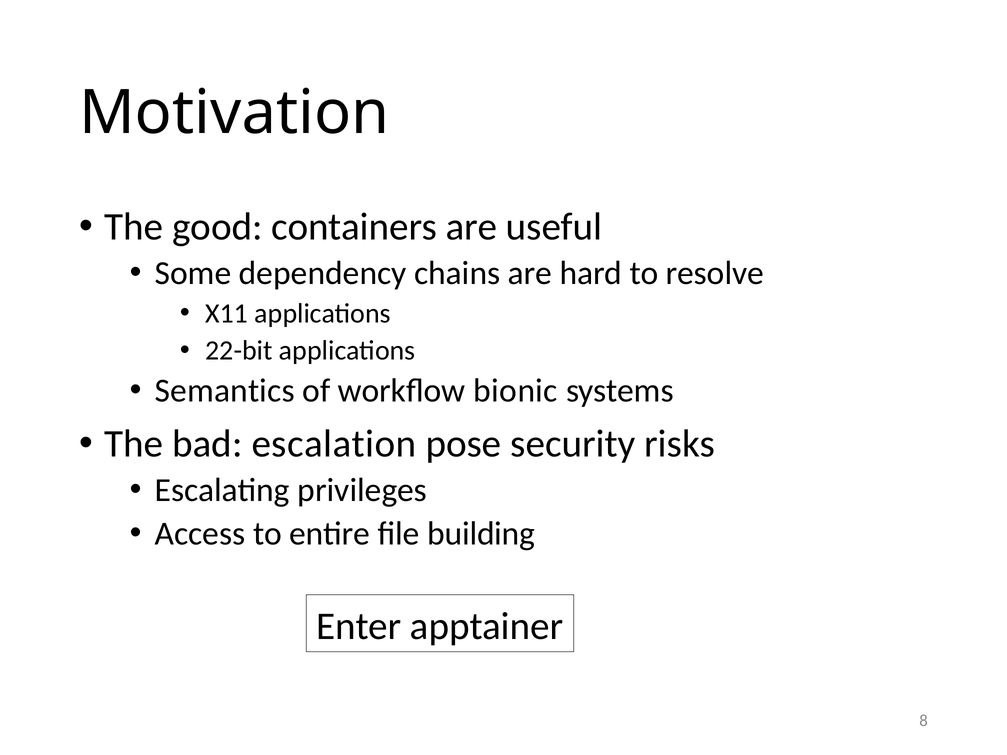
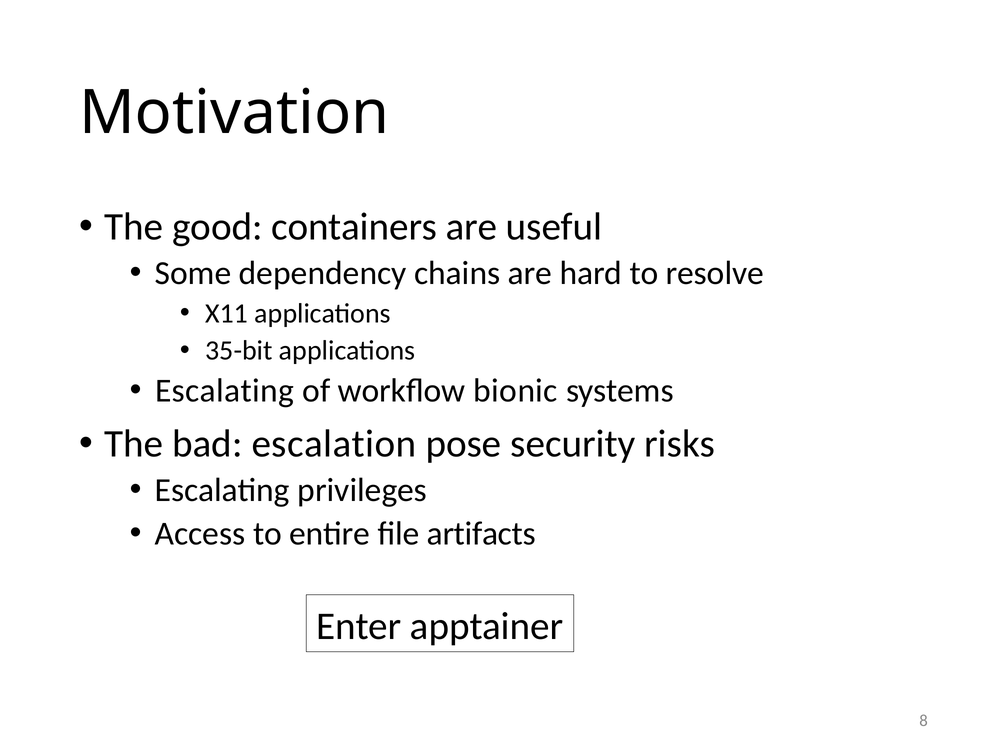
22-bit: 22-bit -> 35-bit (239, 351)
Semantics: Semantics -> Escalating (225, 391)
building: building -> artifacts (481, 534)
